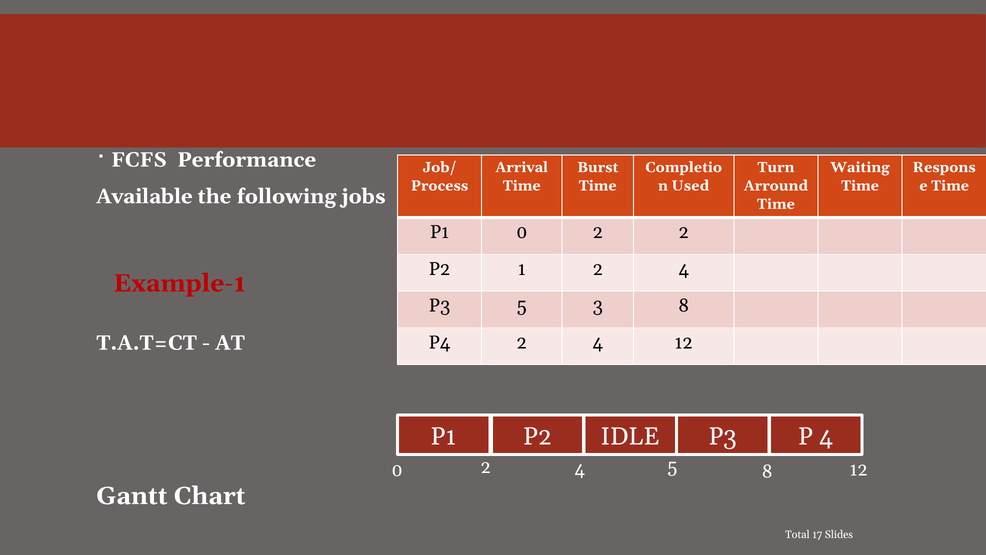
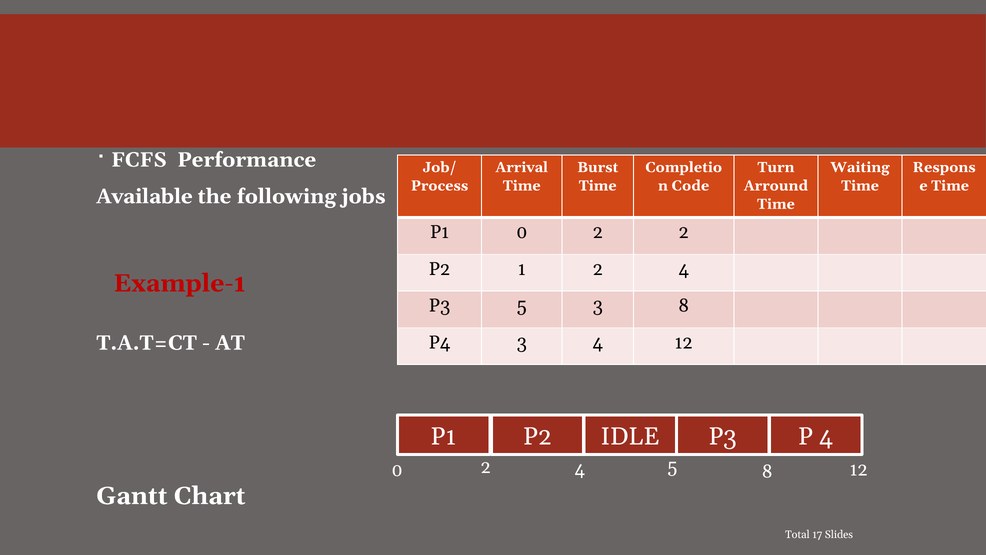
Used: Used -> Code (690, 186)
P4 2: 2 -> 3 (522, 342)
